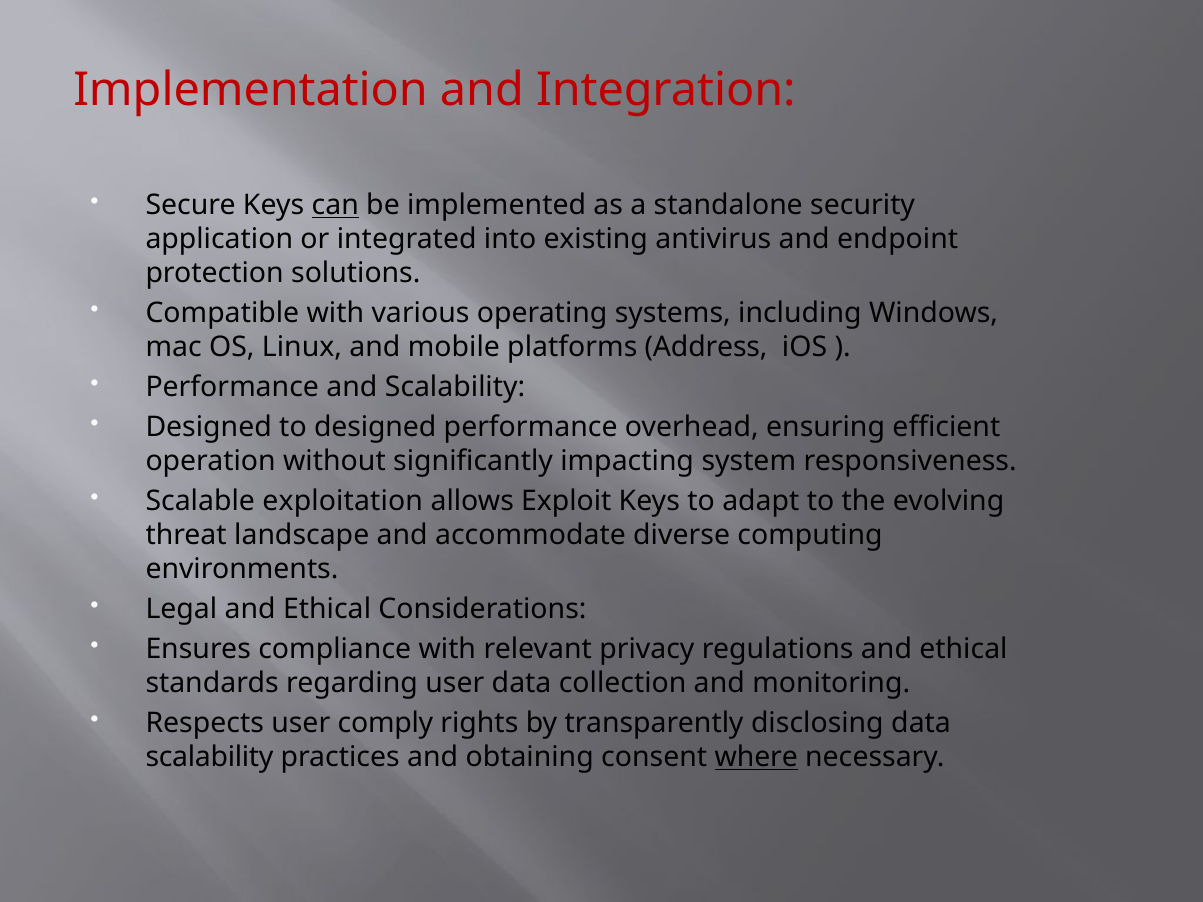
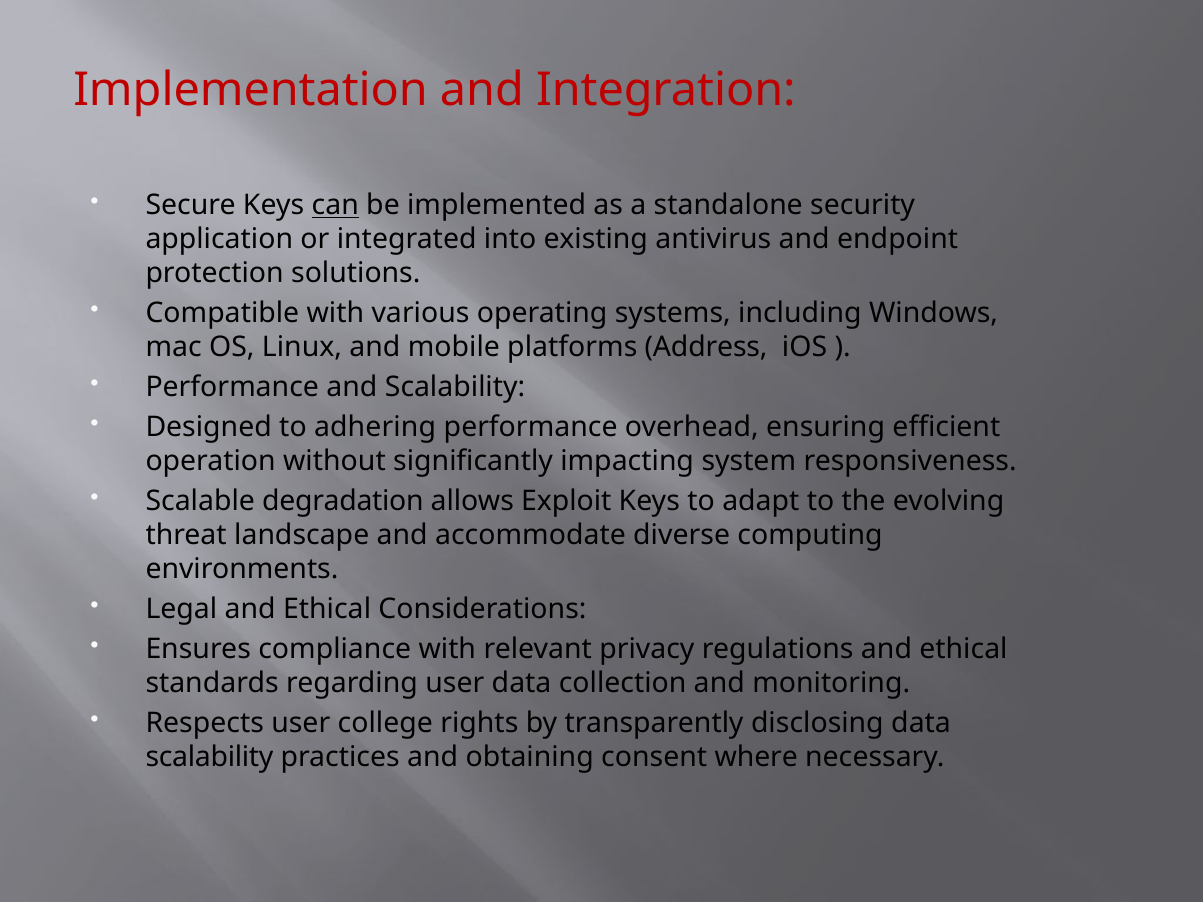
to designed: designed -> adhering (375, 427)
exploitation: exploitation -> degradation (343, 501)
comply: comply -> college (385, 723)
where underline: present -> none (756, 757)
